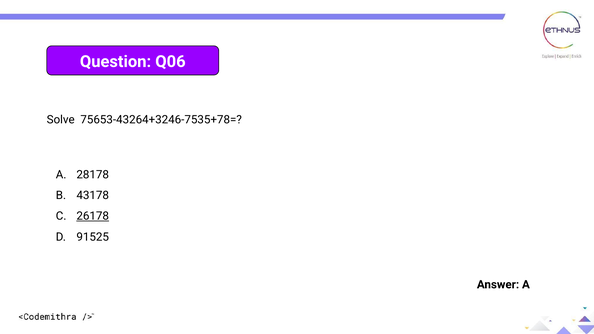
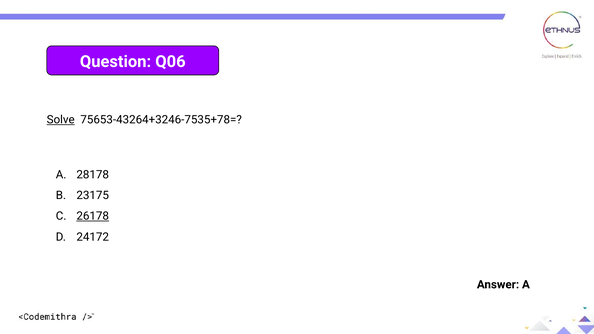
Solve underline: none -> present (61, 120)
43178: 43178 -> 23175 (93, 195)
91525: 91525 -> 24172 (93, 237)
